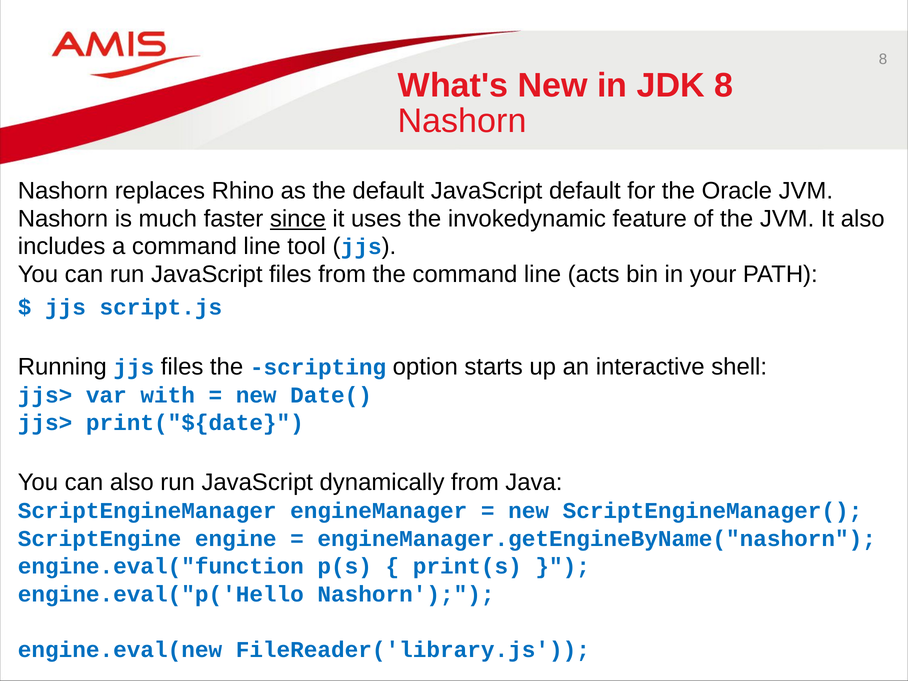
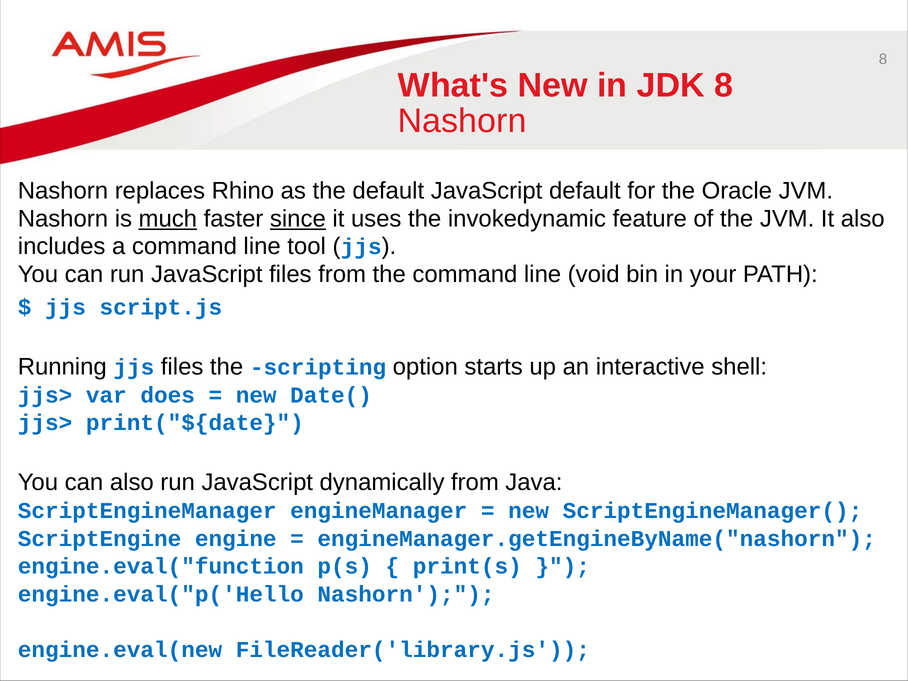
much underline: none -> present (168, 219)
acts: acts -> void (594, 274)
with: with -> does (168, 395)
